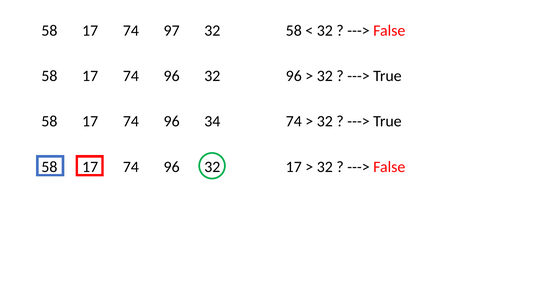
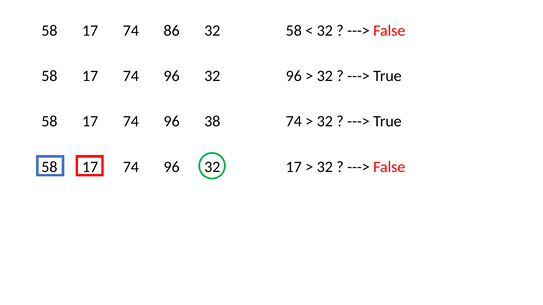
97: 97 -> 86 (172, 31)
34: 34 -> 38 (212, 122)
